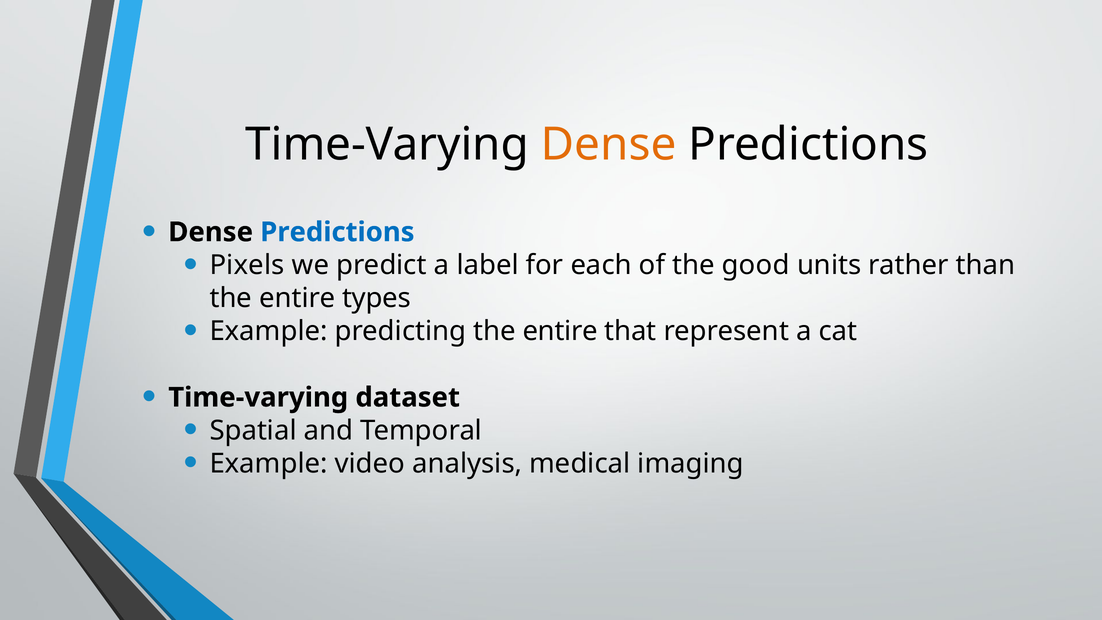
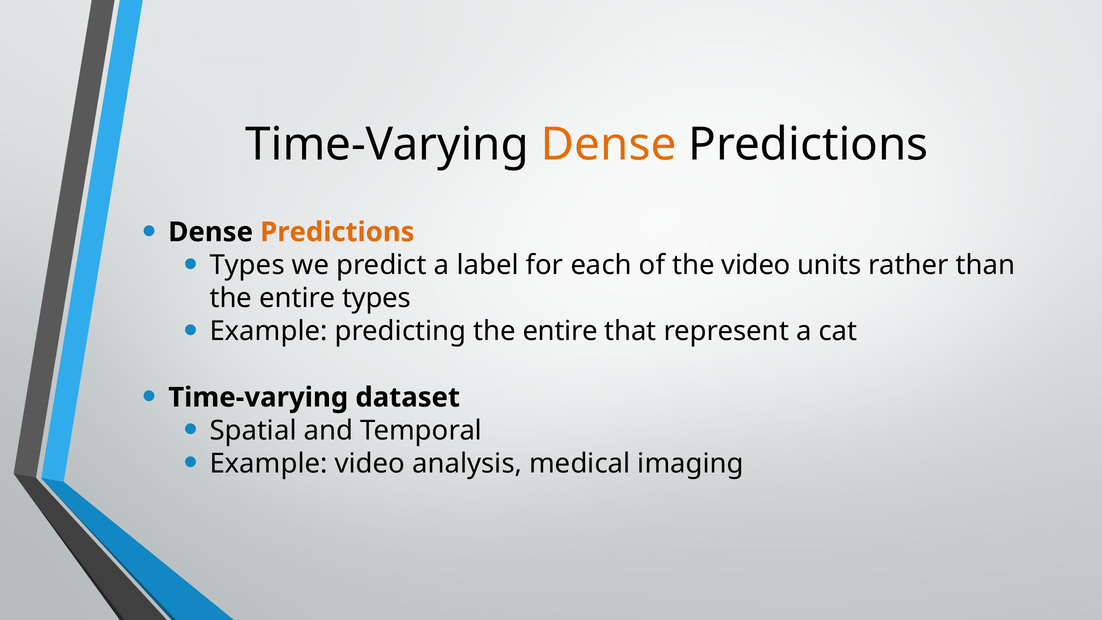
Predictions colour: blue -> orange (337, 232)
Pixels: Pixels -> Types (247, 265)
the good: good -> video (756, 265)
